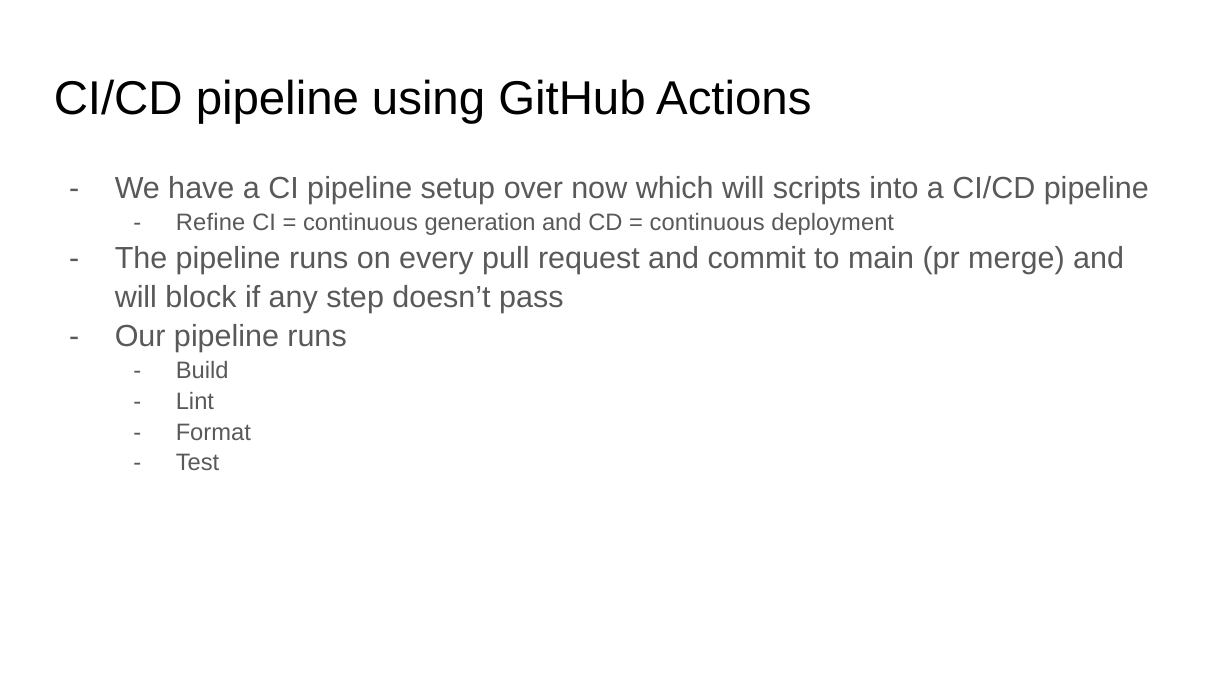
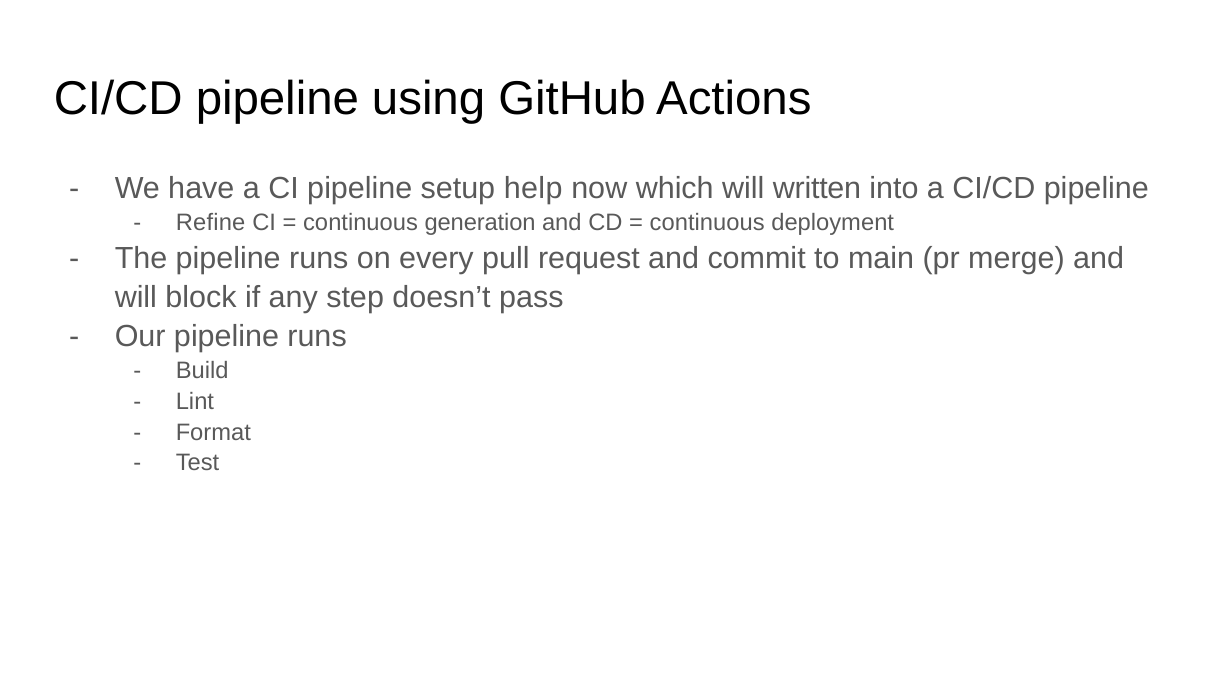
over: over -> help (533, 189)
scripts: scripts -> written (817, 189)
